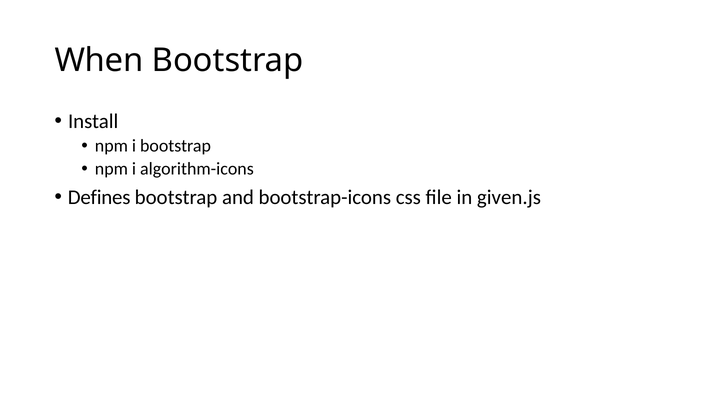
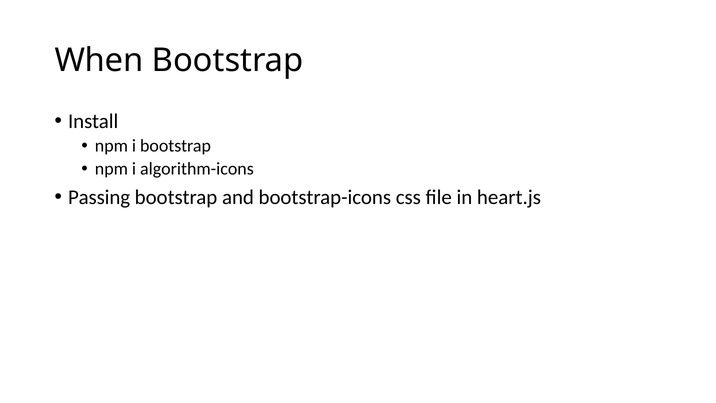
Defines: Defines -> Passing (99, 197)
given.js: given.js -> heart.js (509, 197)
